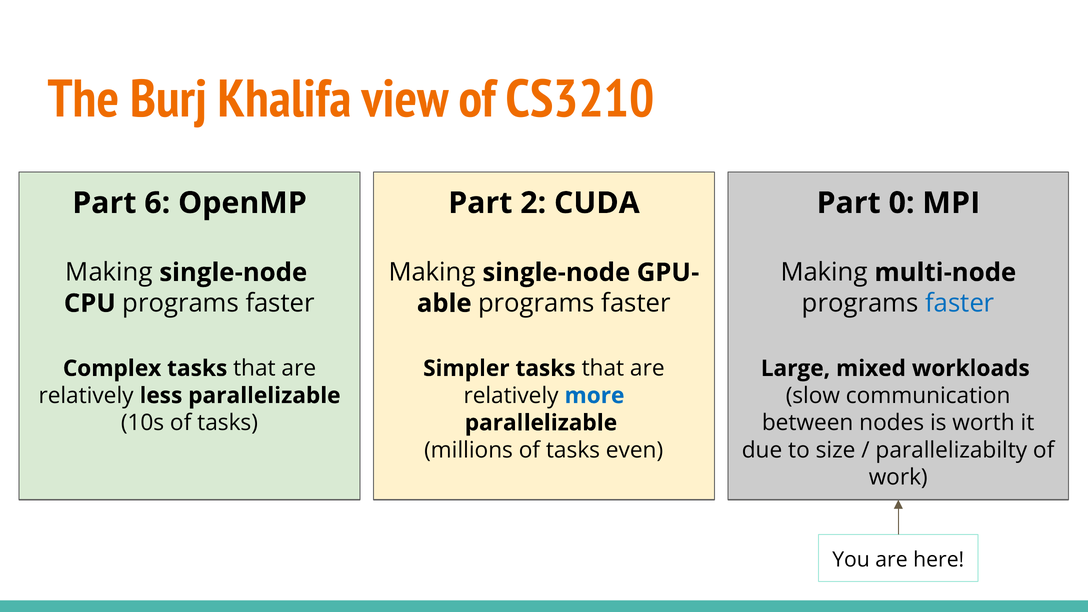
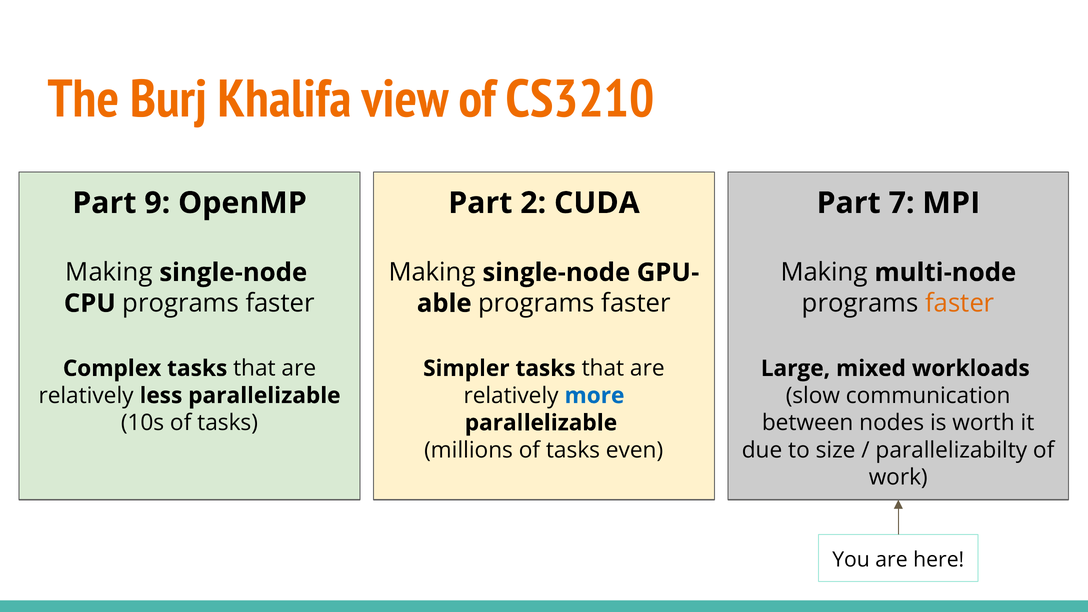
6: 6 -> 9 (157, 203)
0: 0 -> 7 (902, 203)
faster colour: blue -> orange (960, 303)
